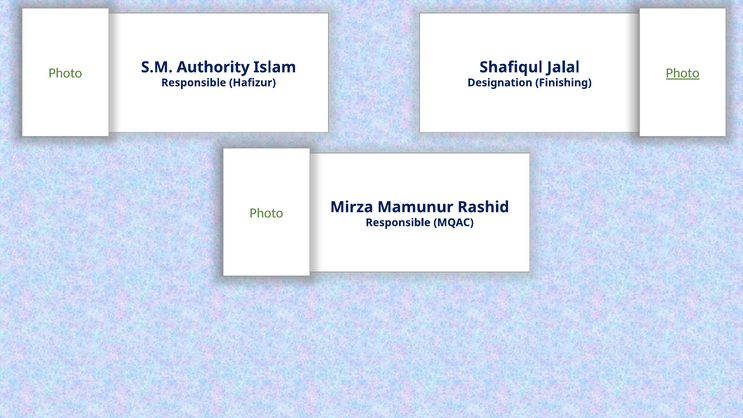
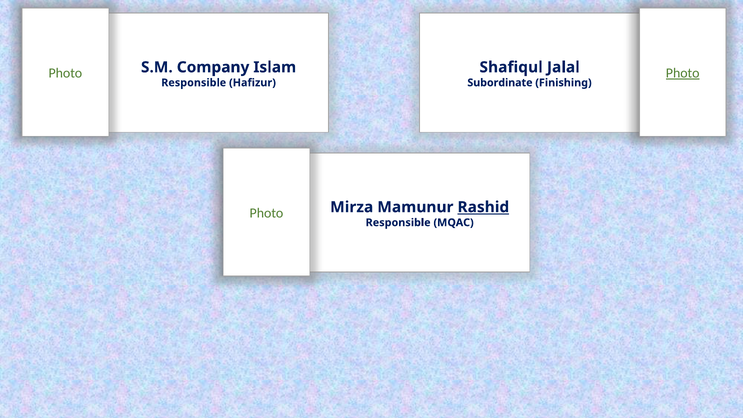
Authority: Authority -> Company (213, 67)
Designation: Designation -> Subordinate (500, 83)
Rashid underline: none -> present (483, 207)
